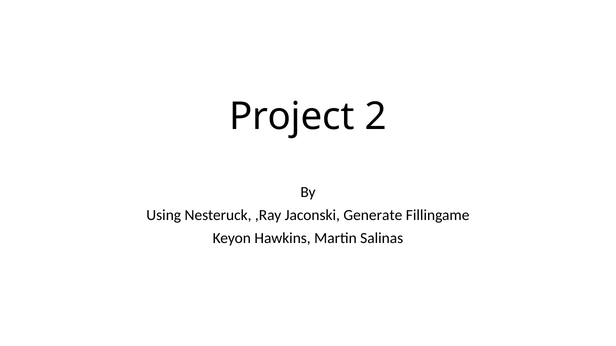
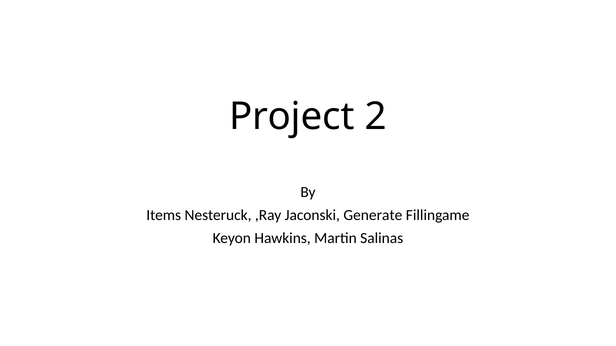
Using: Using -> Items (164, 216)
